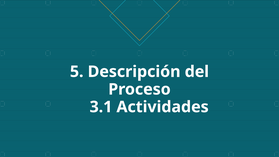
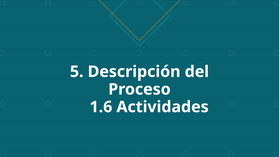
3.1: 3.1 -> 1.6 (101, 107)
